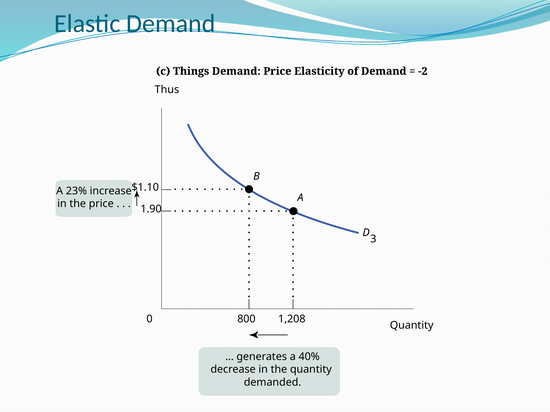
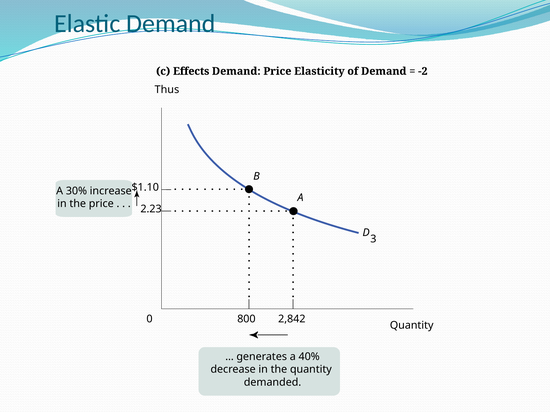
Things: Things -> Effects (191, 71)
23%: 23% -> 30% (76, 191)
1.90: 1.90 -> 2.23 (151, 209)
1,208: 1,208 -> 2,842 (292, 319)
